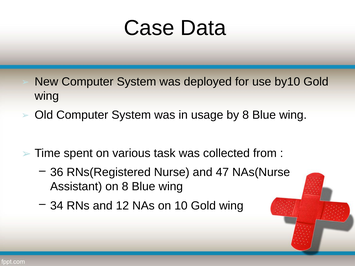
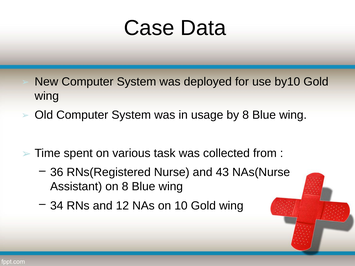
47: 47 -> 43 (222, 172)
